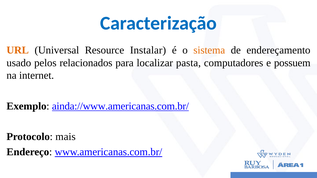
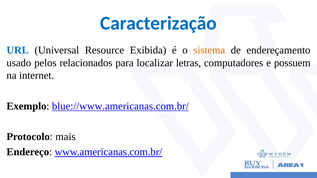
URL colour: orange -> blue (18, 50)
Instalar: Instalar -> Exibida (148, 50)
pasta: pasta -> letras (189, 63)
ainda://www.americanas.com.br/: ainda://www.americanas.com.br/ -> blue://www.americanas.com.br/ (120, 106)
